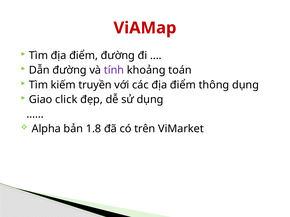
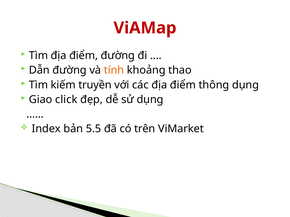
tính colour: purple -> orange (114, 70)
toán: toán -> thao (180, 70)
Alpha: Alpha -> Index (46, 129)
1.8: 1.8 -> 5.5 (94, 129)
